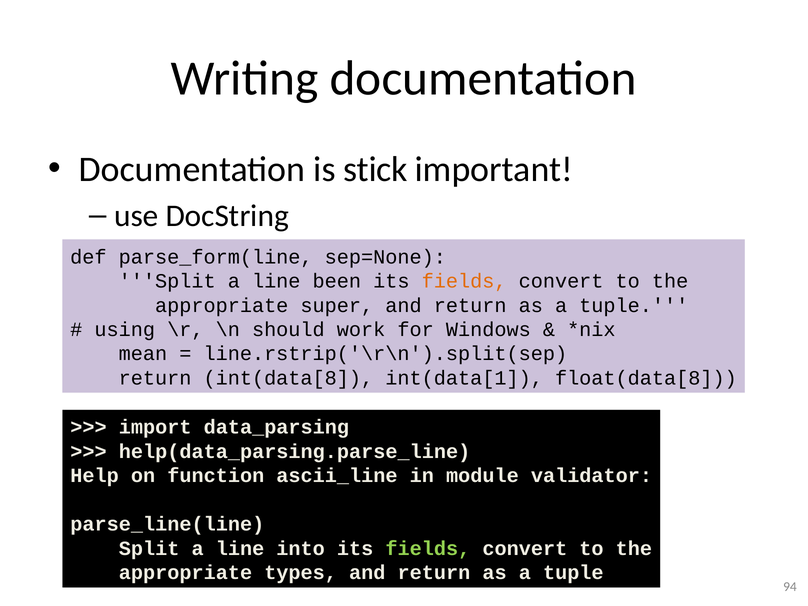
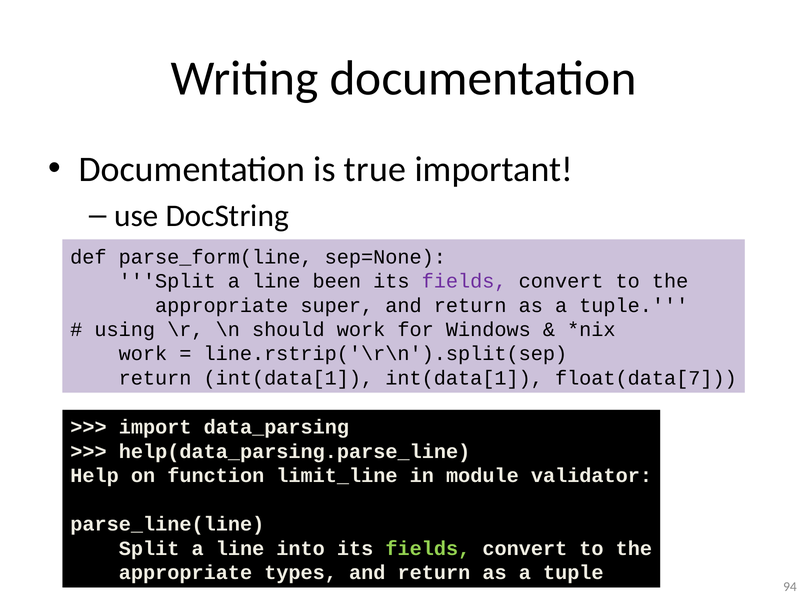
stick: stick -> true (375, 170)
fields colour: orange -> purple (464, 281)
mean: mean -> work (143, 354)
return int(data[8: int(data[8 -> int(data[1 (288, 378)
float(data[8: float(data[8 -> float(data[7 (646, 378)
ascii_line: ascii_line -> limit_line (337, 476)
